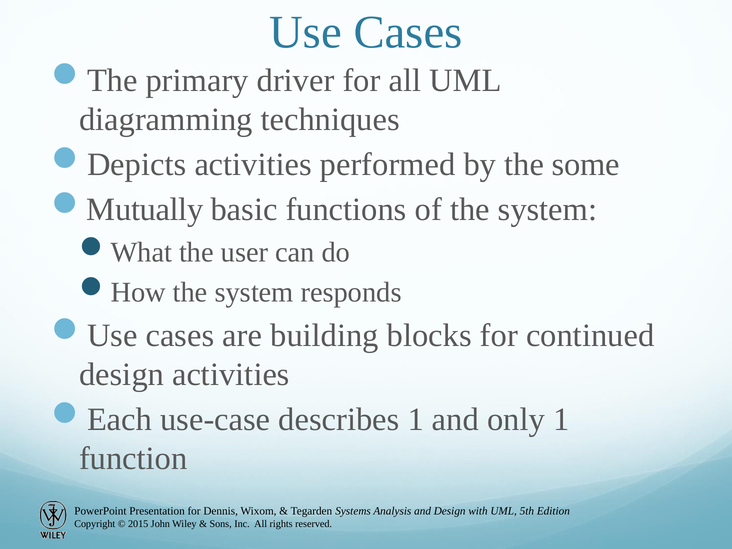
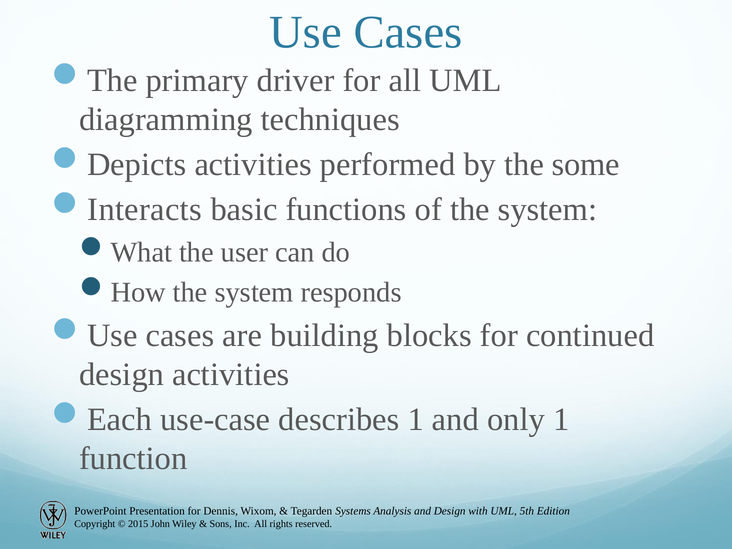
Mutually: Mutually -> Interacts (145, 210)
